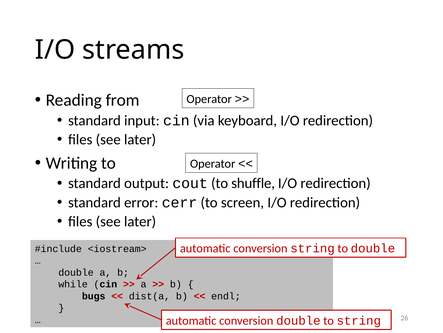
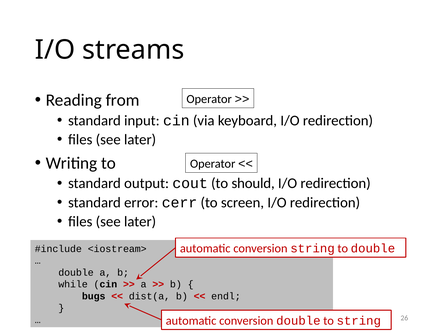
shuffle: shuffle -> should (253, 183)
